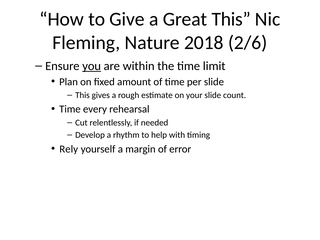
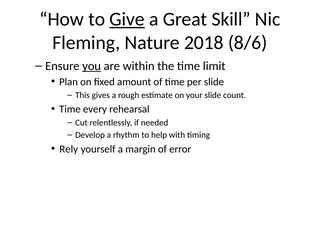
Give underline: none -> present (127, 19)
Great This: This -> Skill (231, 19)
2/6: 2/6 -> 8/6 (248, 43)
